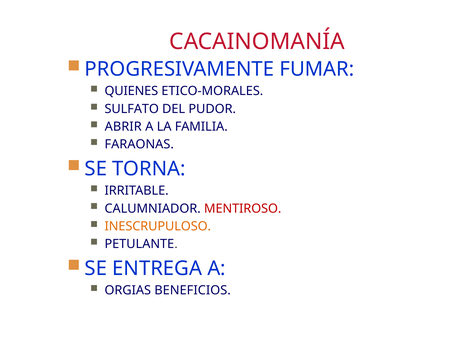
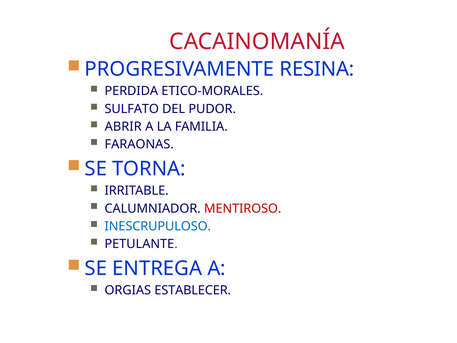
FUMAR: FUMAR -> RESINA (317, 69)
QUIENES: QUIENES -> PERDIDA (131, 91)
INESCRUPULOSO colour: orange -> blue (158, 226)
BENEFICIOS: BENEFICIOS -> ESTABLECER (193, 290)
